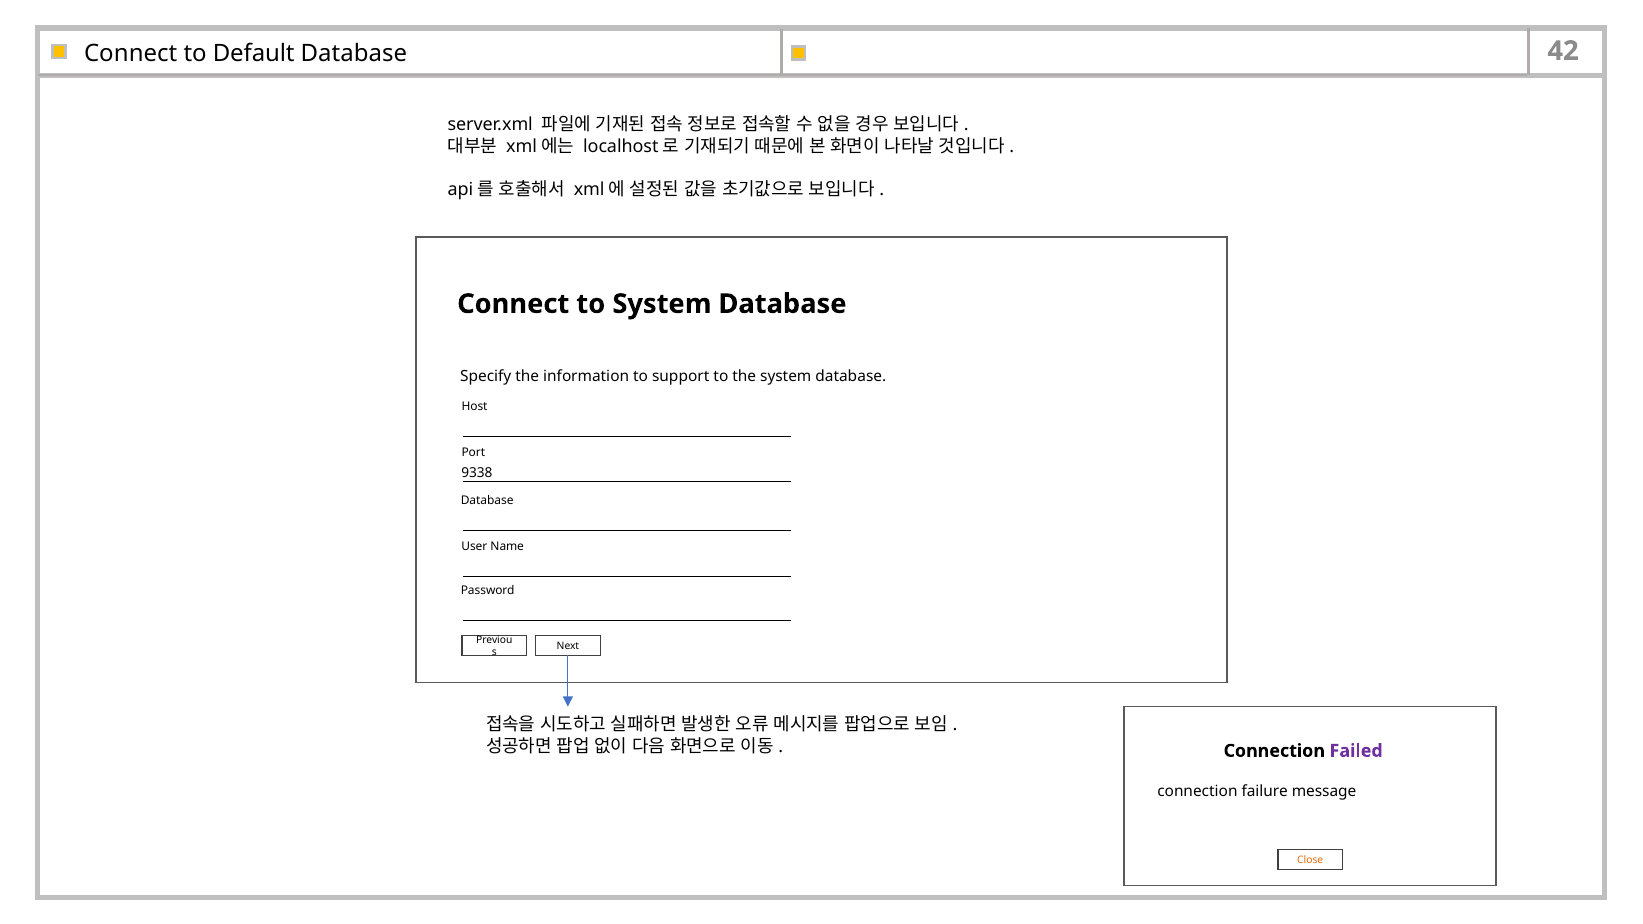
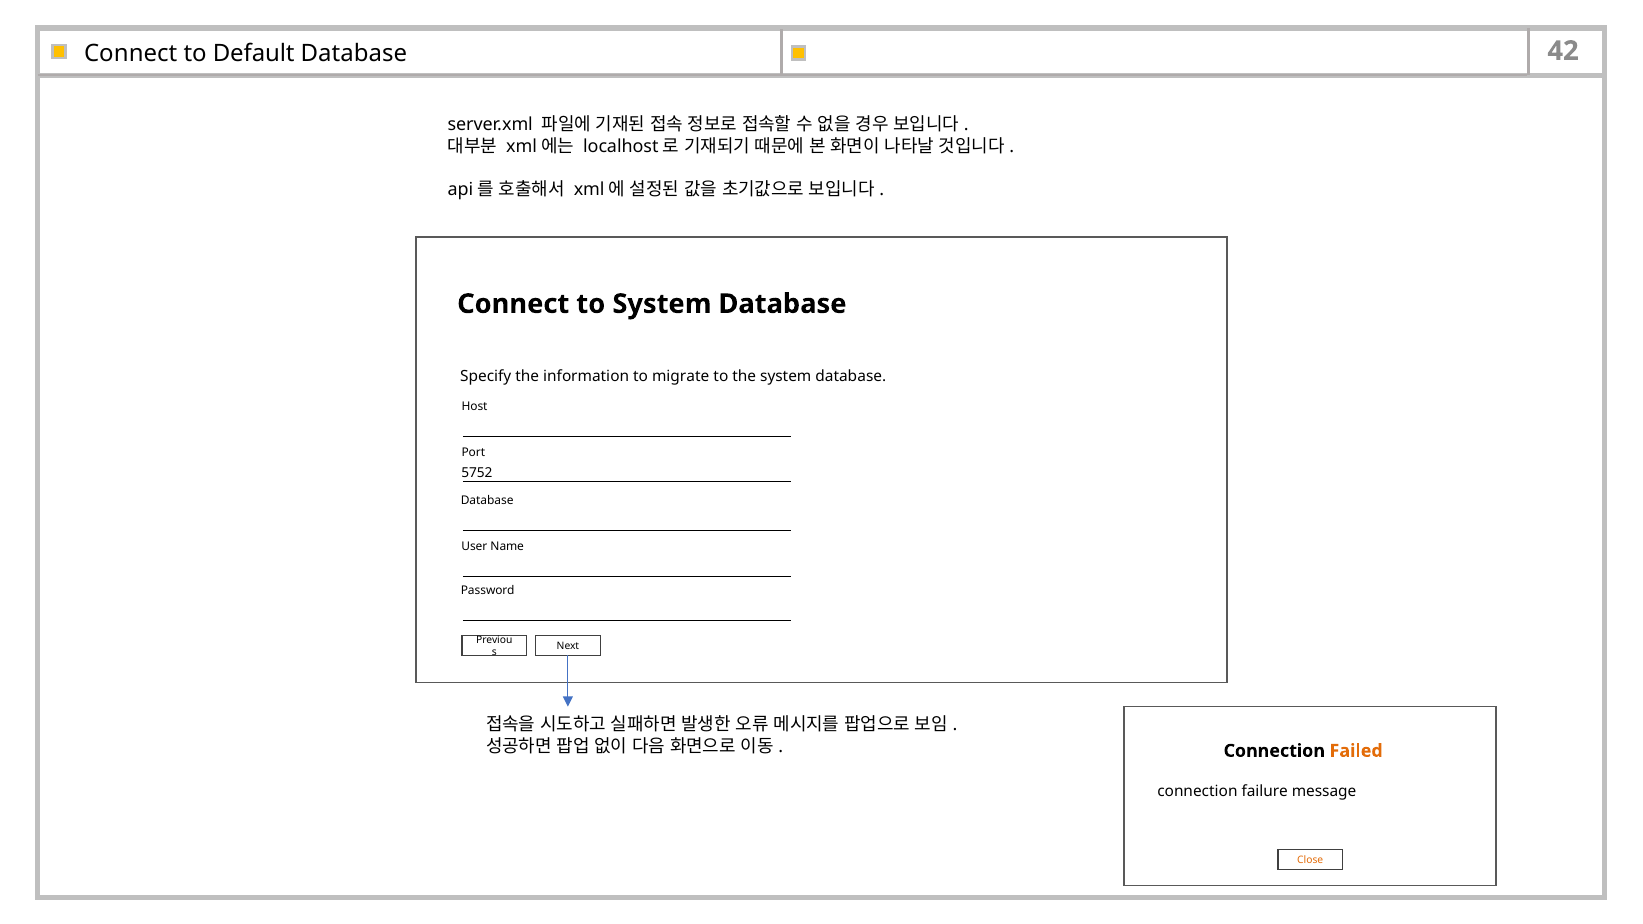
support: support -> migrate (681, 376)
9338: 9338 -> 5752 (477, 473)
Failed colour: purple -> orange (1356, 751)
